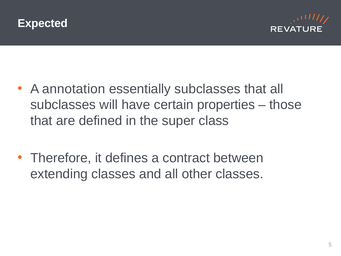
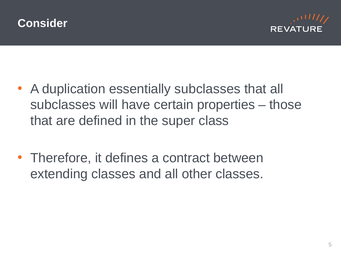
Expected: Expected -> Consider (43, 23)
annotation: annotation -> duplication (74, 89)
